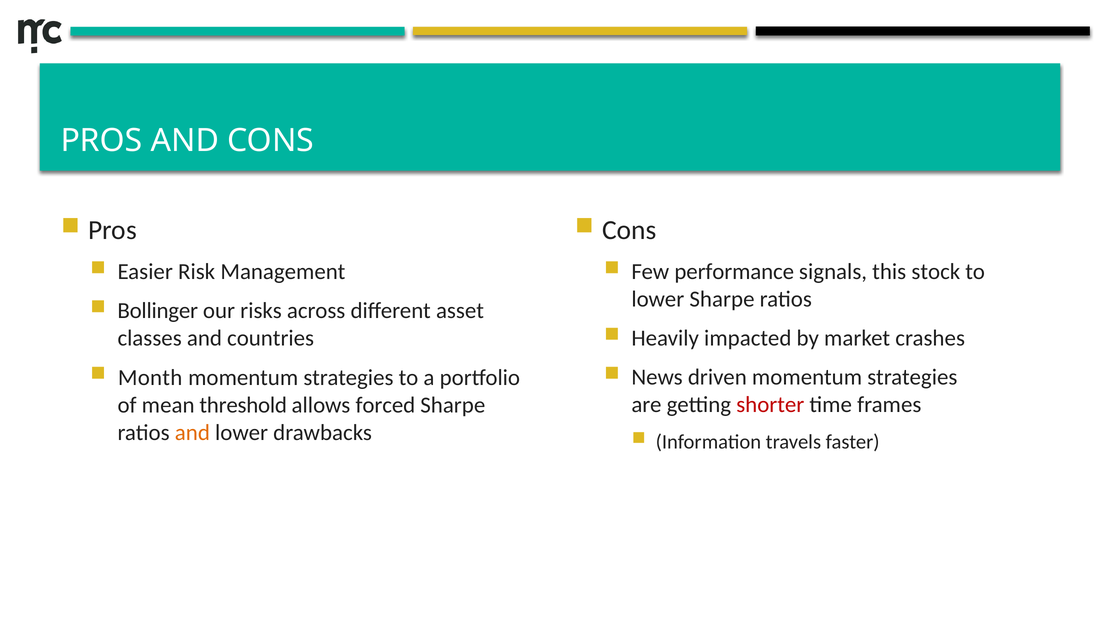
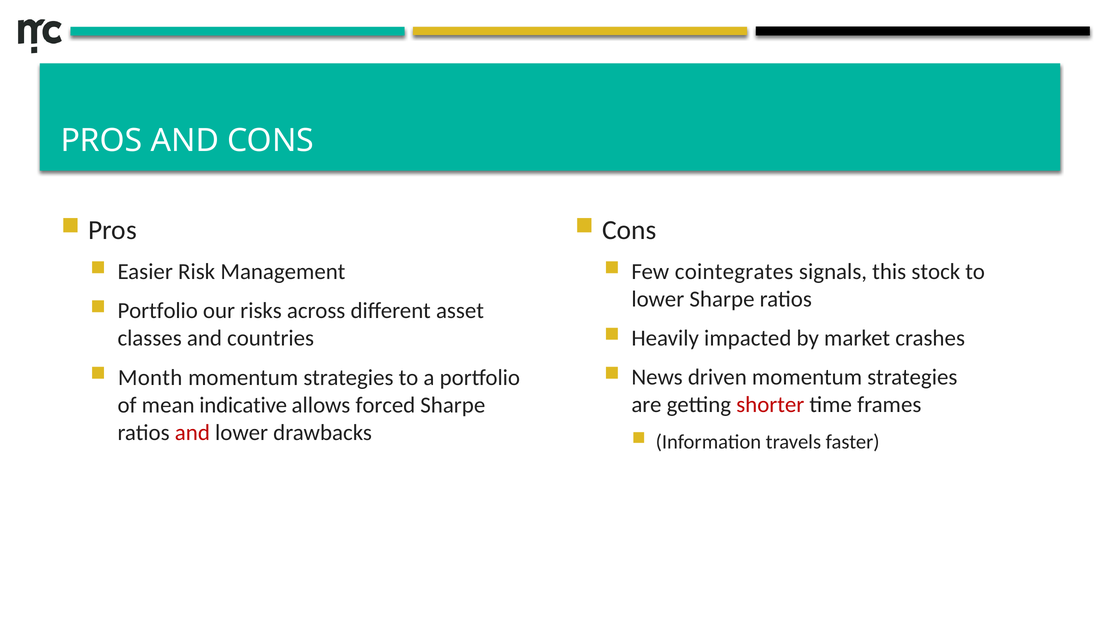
performance: performance -> cointegrates (734, 272)
Bollinger: Bollinger -> Portfolio (158, 311)
threshold: threshold -> indicative (243, 405)
and colour: orange -> red (192, 432)
